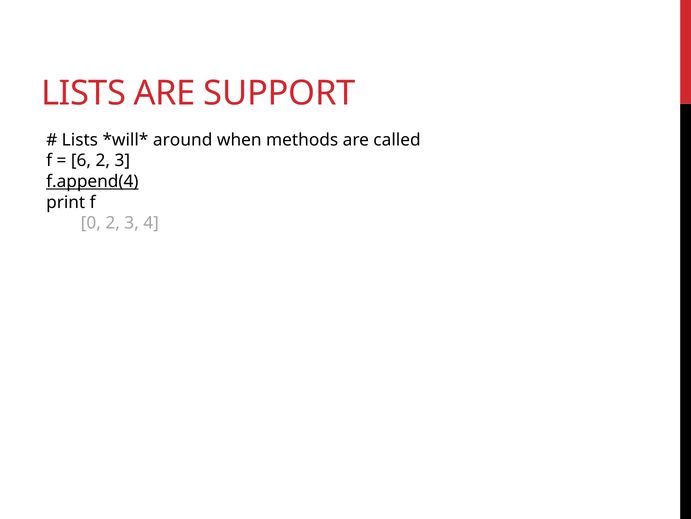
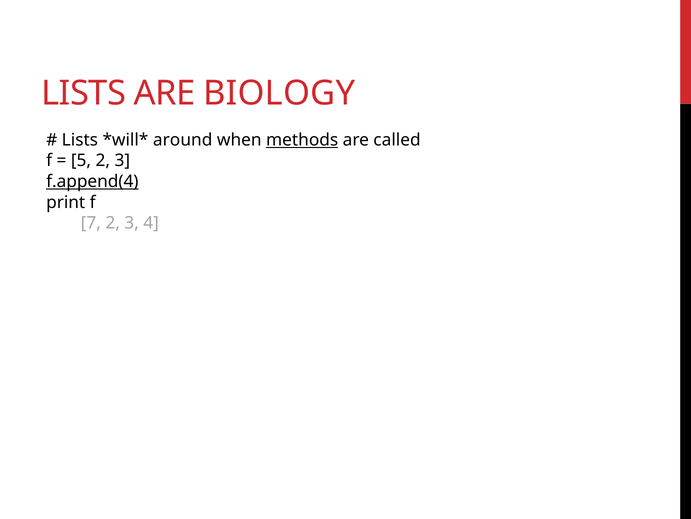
SUPPORT: SUPPORT -> BIOLOGY (279, 93)
methods underline: none -> present (302, 140)
6: 6 -> 5 (81, 161)
0: 0 -> 7 (91, 223)
